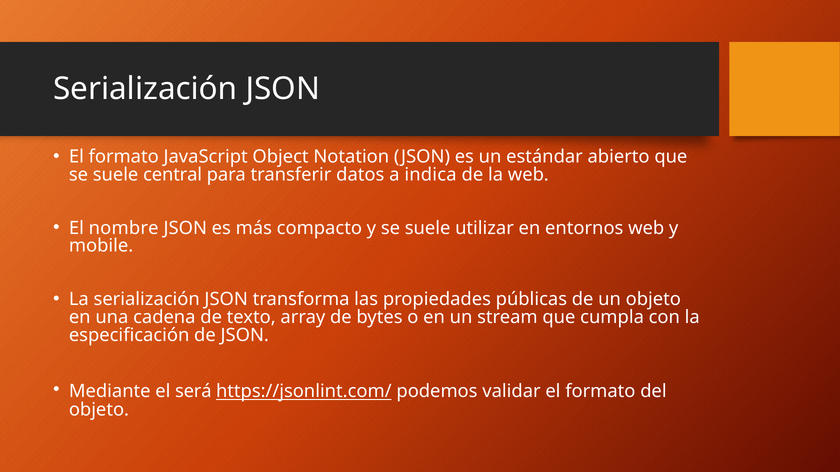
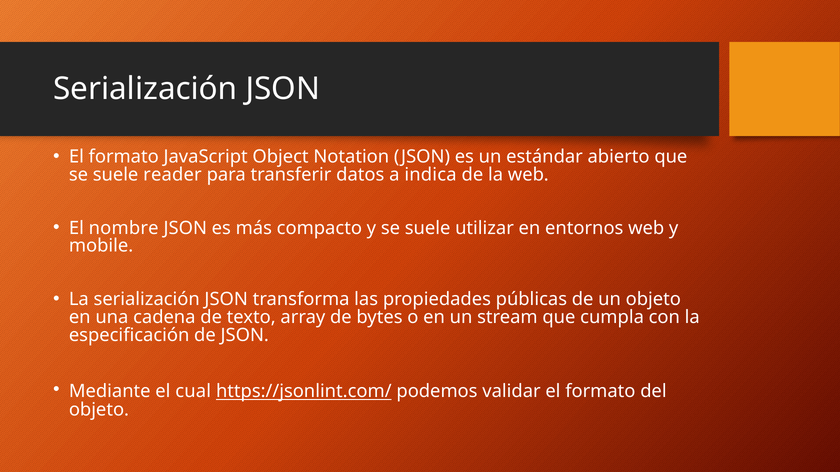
central: central -> reader (172, 175)
será: será -> cual (193, 392)
